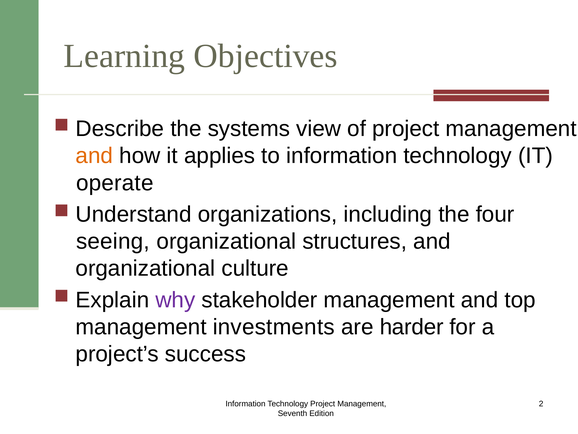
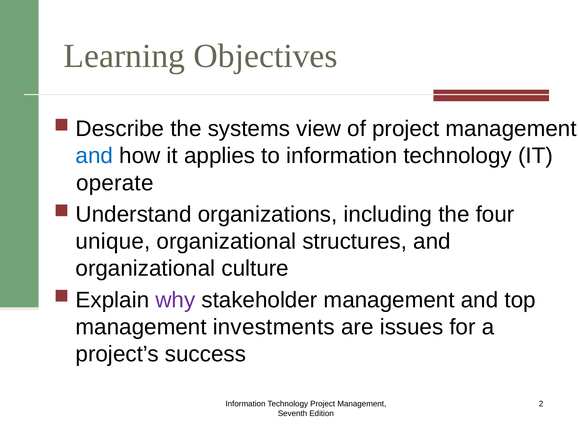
and colour: orange -> blue (94, 156)
seeing: seeing -> unique (113, 241)
harder: harder -> issues (412, 327)
